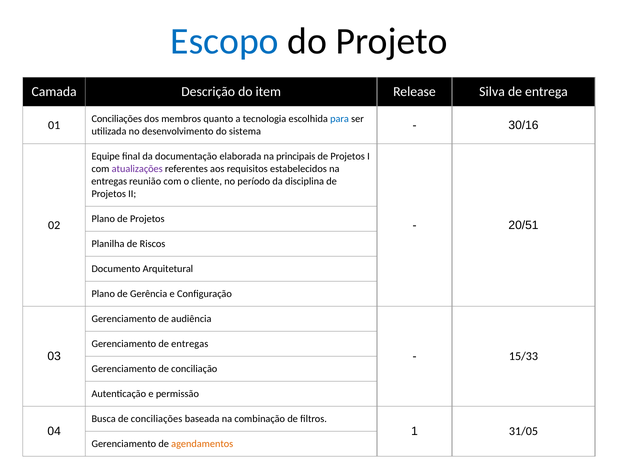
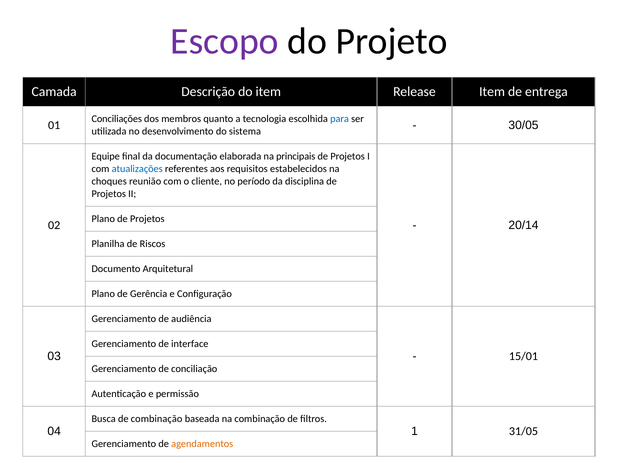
Escopo colour: blue -> purple (225, 41)
Release Silva: Silva -> Item (492, 92)
30/16: 30/16 -> 30/05 (523, 125)
atualizações colour: purple -> blue (137, 169)
entregas: entregas -> choques (109, 181)
20/51: 20/51 -> 20/14 (523, 225)
de entregas: entregas -> interface (190, 344)
15/33: 15/33 -> 15/01 (523, 357)
de conciliações: conciliações -> combinação (157, 419)
